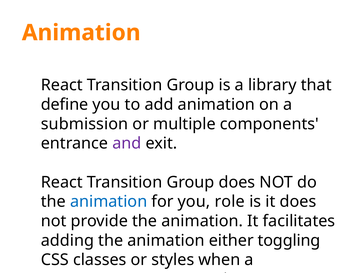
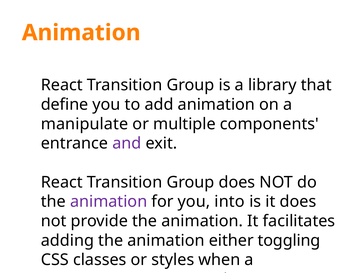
submission: submission -> manipulate (85, 124)
animation colour: blue -> purple (109, 202)
role: role -> into (230, 202)
